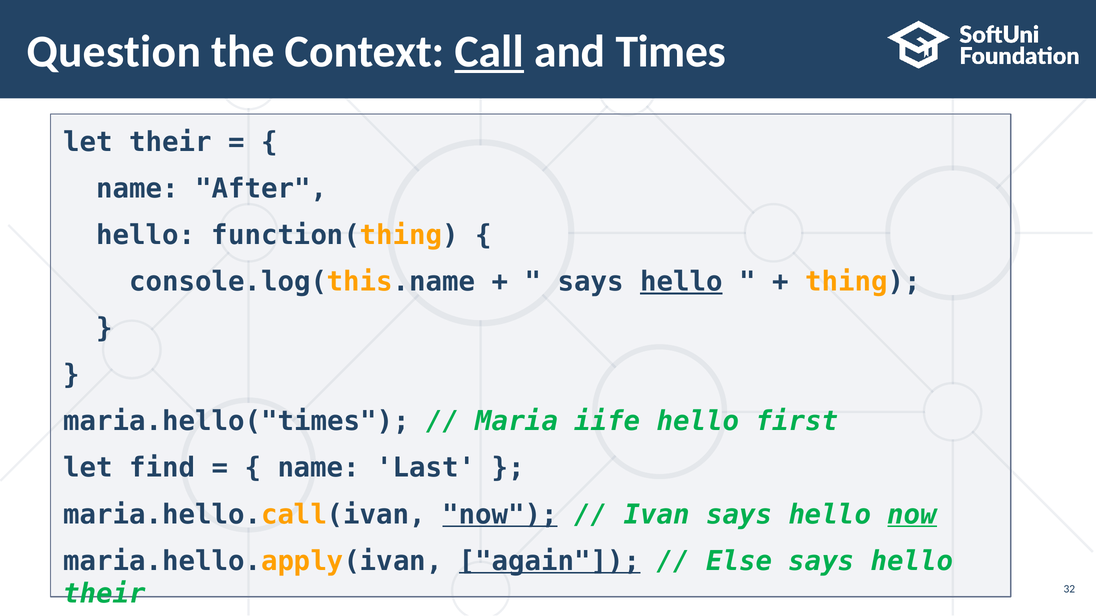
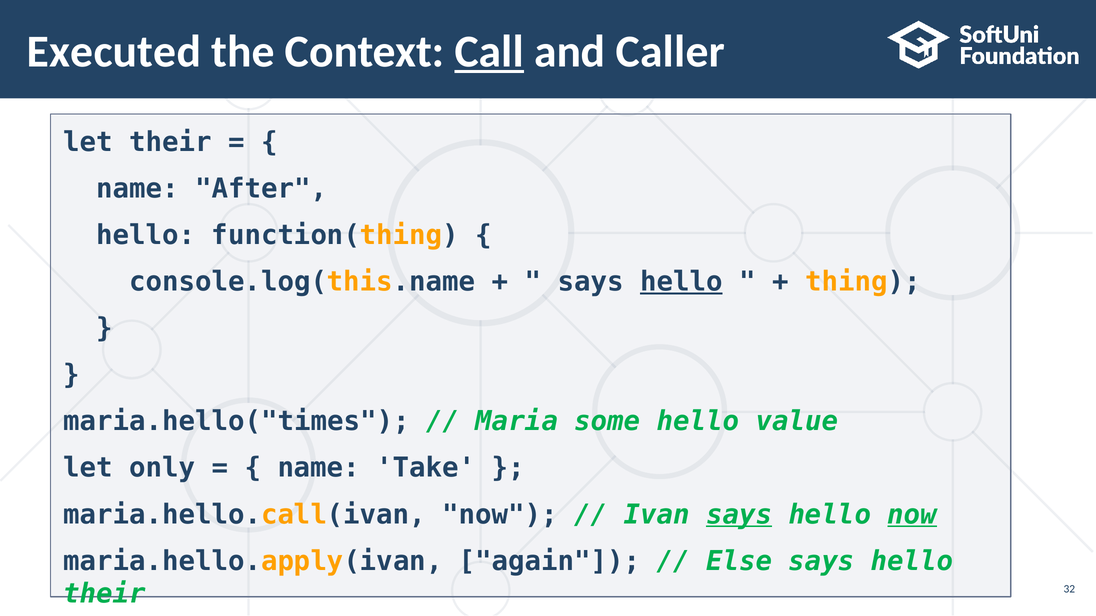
Question: Question -> Executed (114, 52)
Times: Times -> Caller (670, 52)
iife: iife -> some (607, 422)
first: first -> value (797, 422)
find: find -> only (162, 468)
Last: Last -> Take (426, 468)
now underline: present -> none (500, 515)
says underline: none -> present (739, 515)
again underline: present -> none (550, 561)
